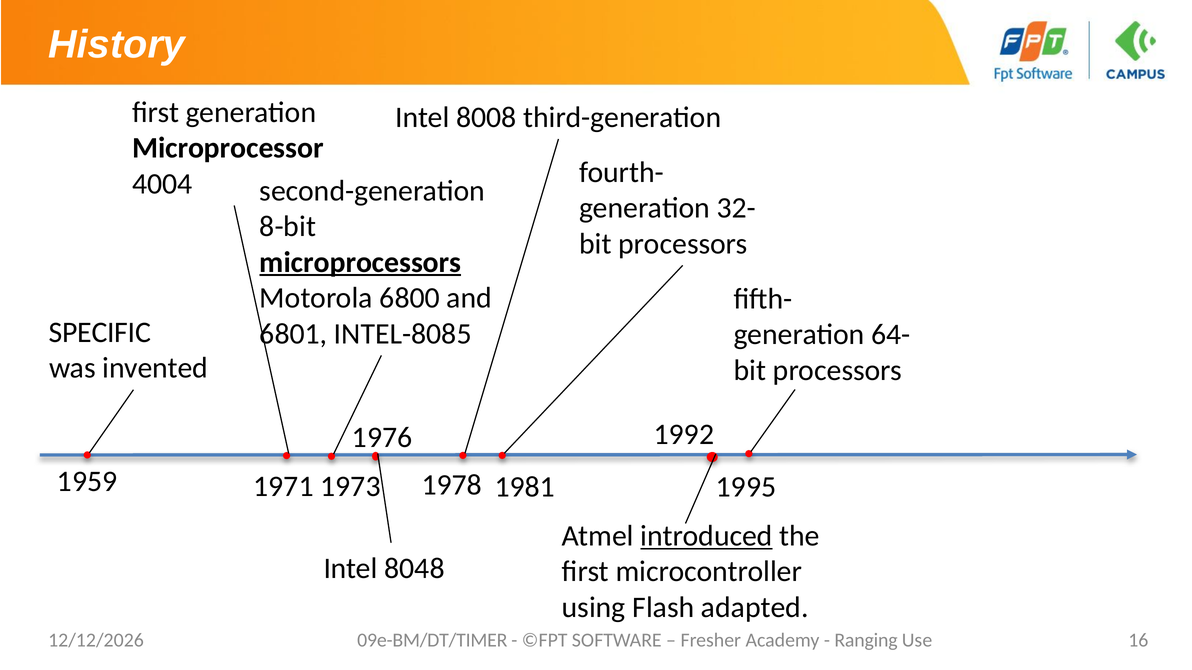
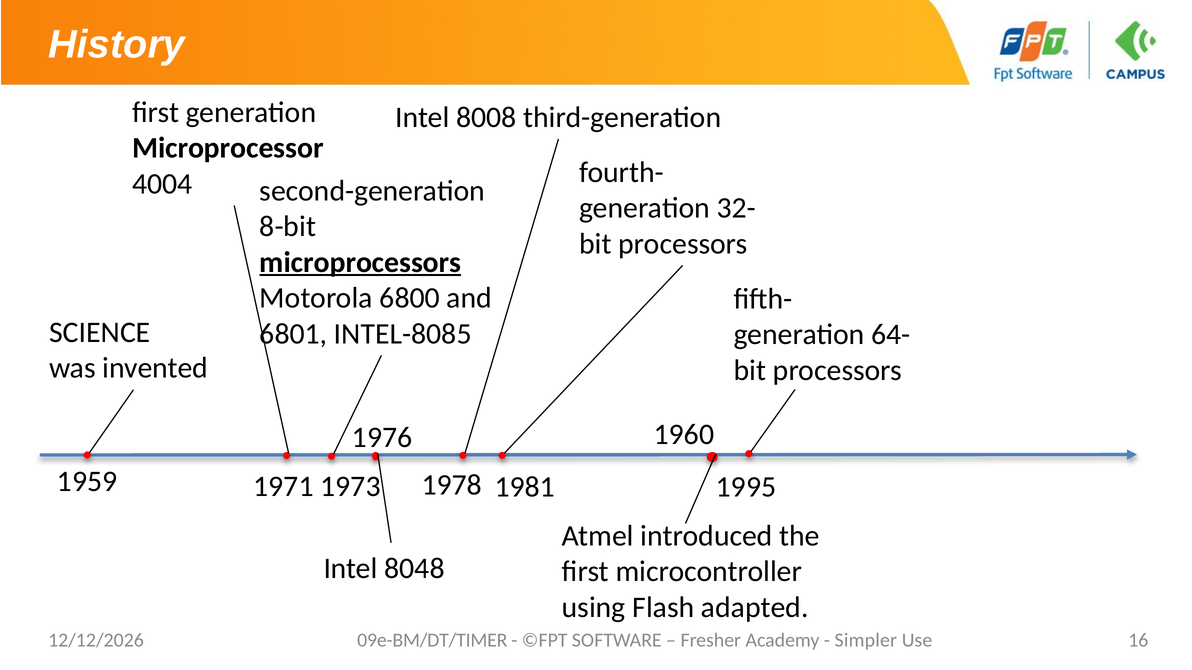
SPECIFIC: SPECIFIC -> SCIENCE (100, 333)
1992: 1992 -> 1960 (684, 435)
introduced underline: present -> none (706, 536)
Ranging: Ranging -> Simpler (866, 640)
